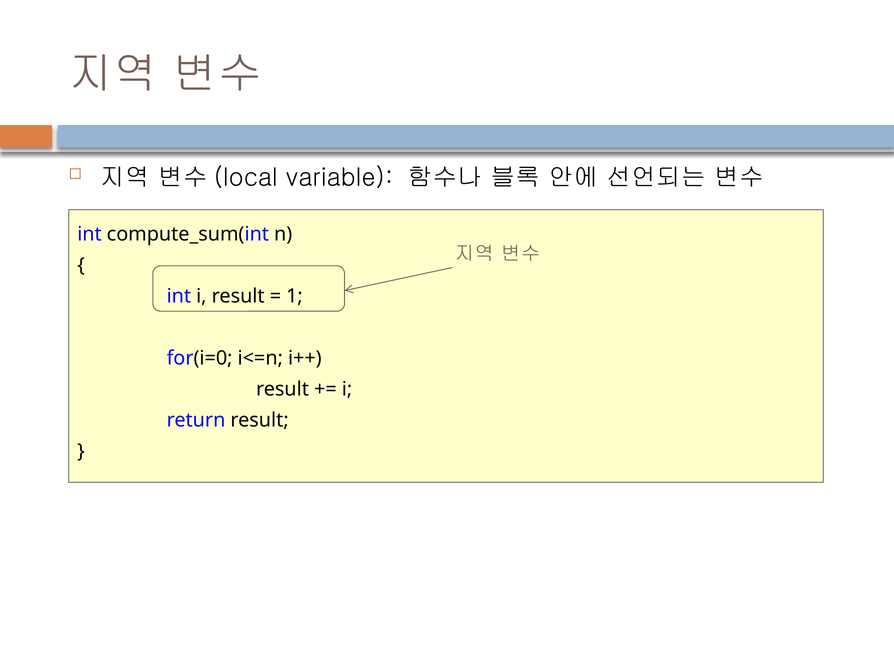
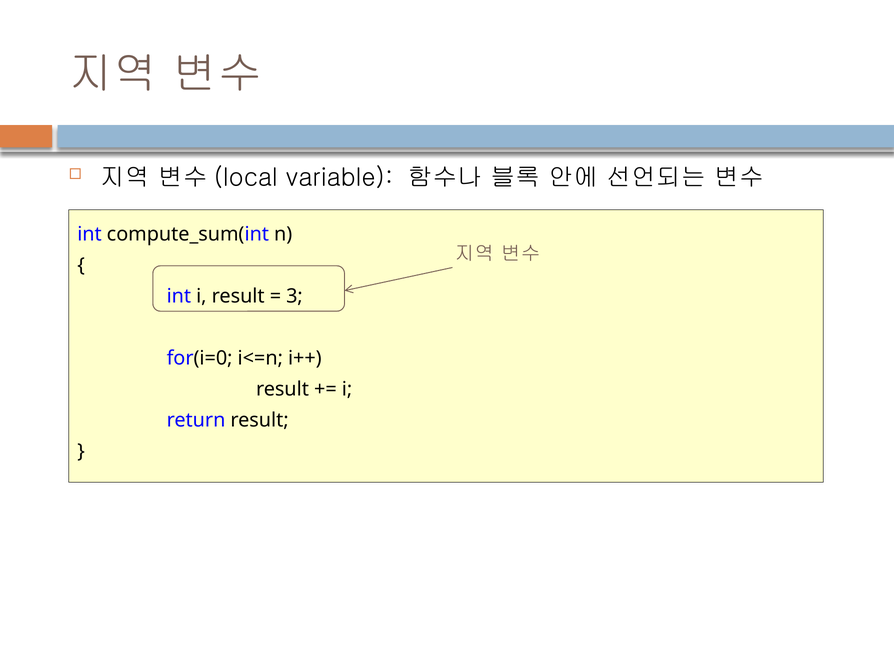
1: 1 -> 3 (294, 296)
